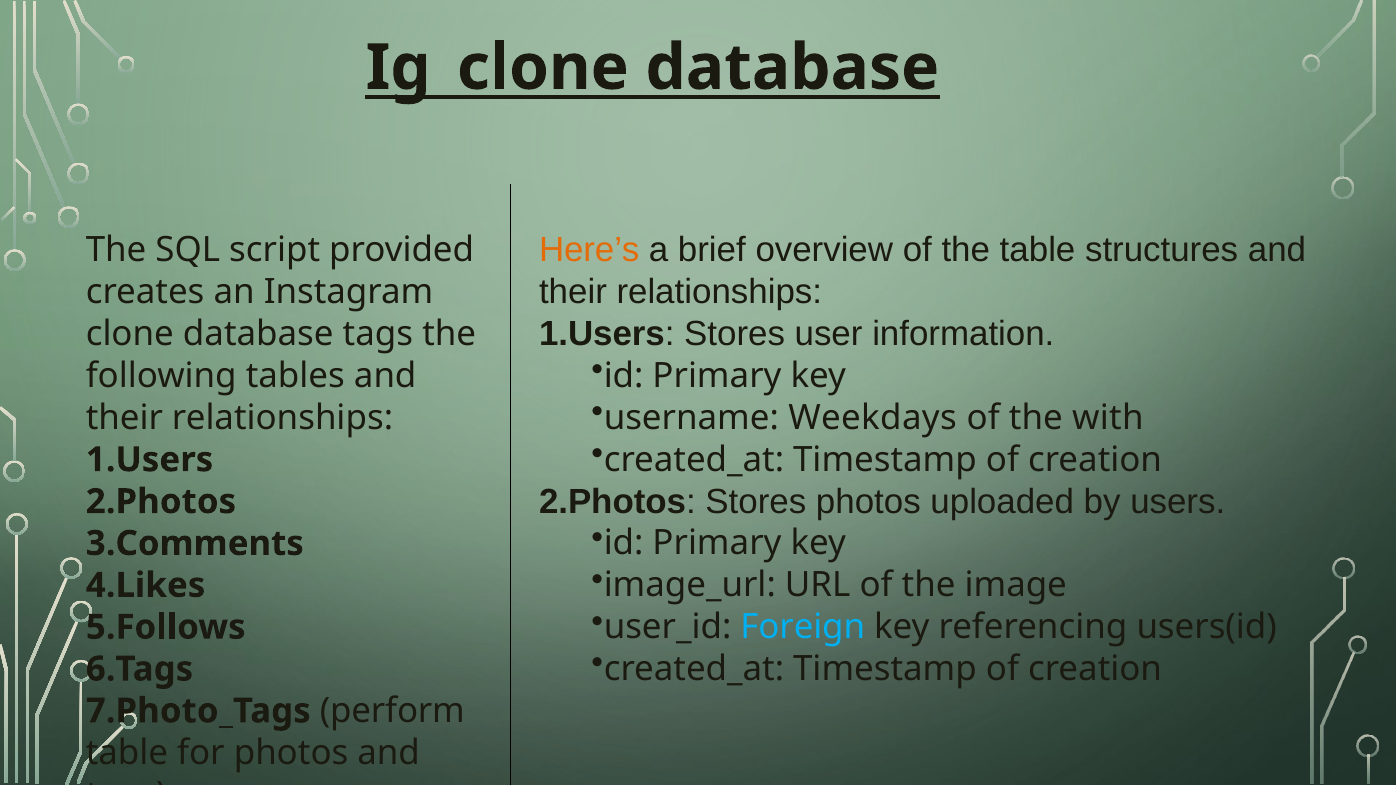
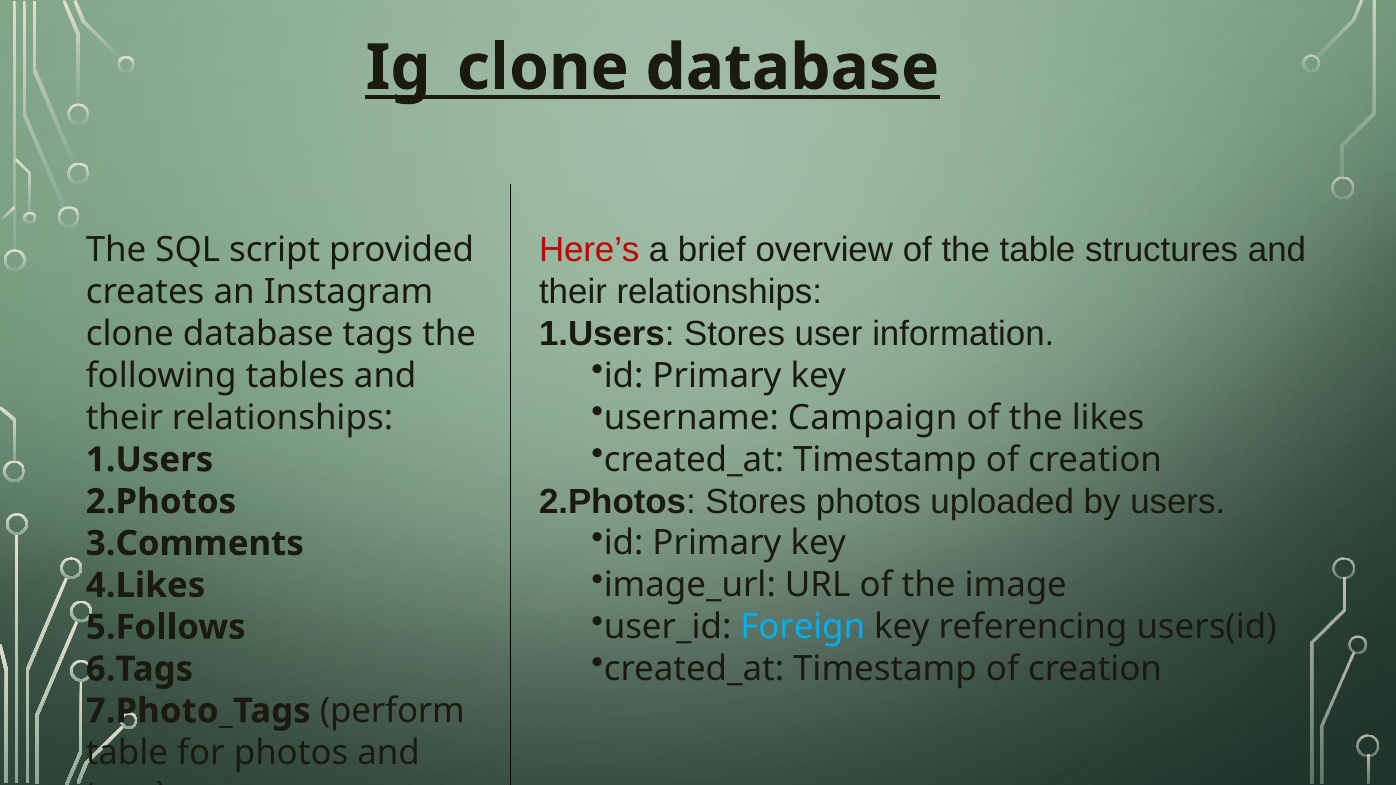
Here’s colour: orange -> red (589, 250)
Weekdays: Weekdays -> Campaign (873, 418)
with: with -> likes (1108, 418)
